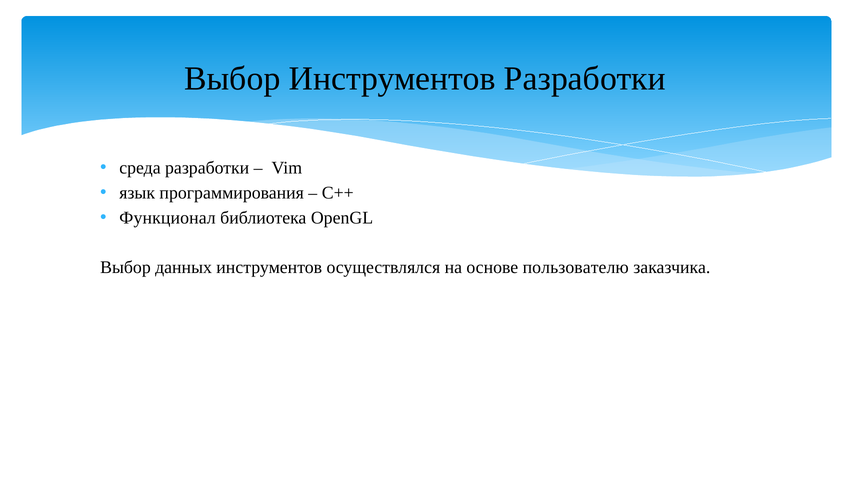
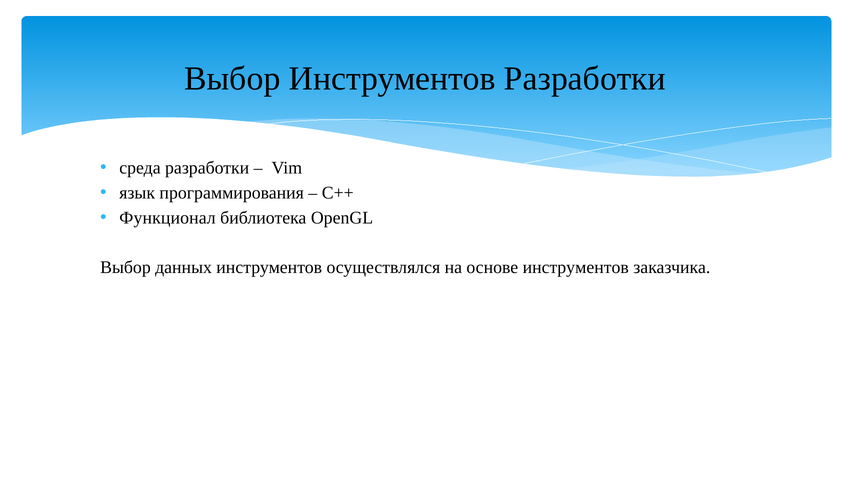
основе пользователю: пользователю -> инструментов (576, 268)
